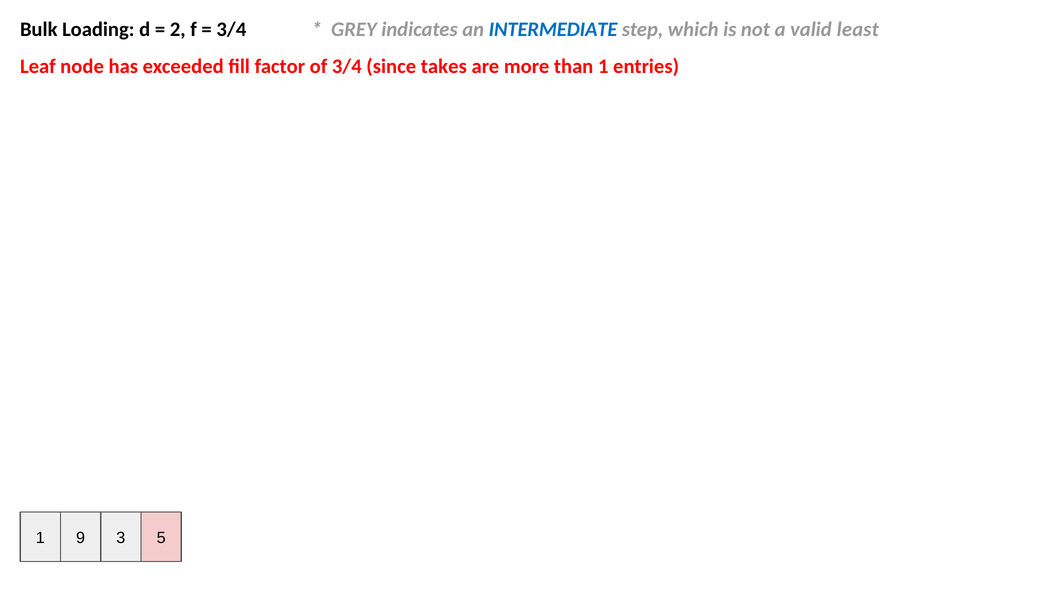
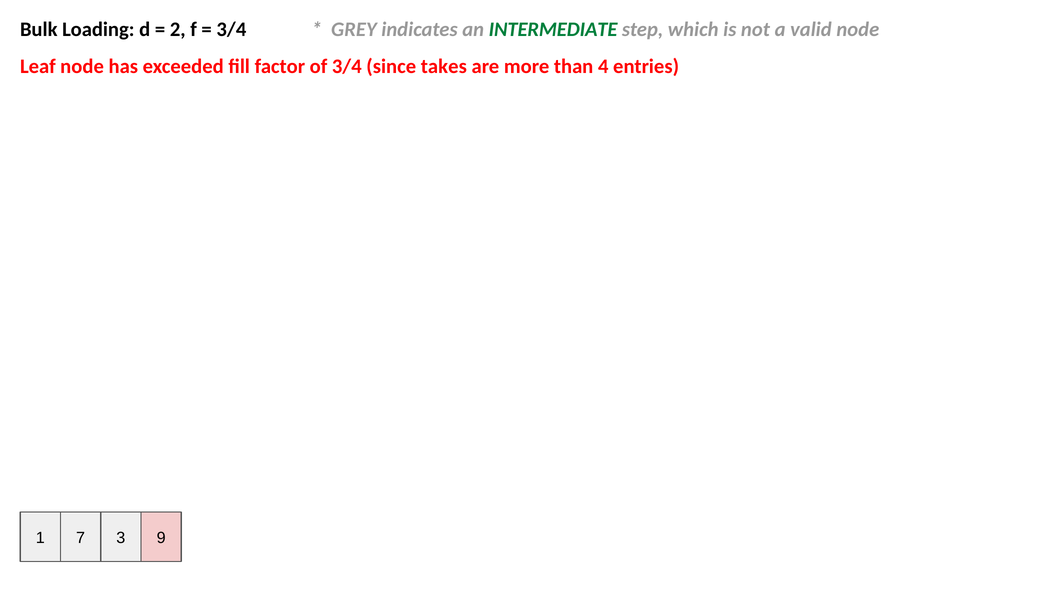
INTERMEDIATE colour: blue -> green (553, 29)
valid least: least -> node (858, 29)
than 1: 1 -> 4 (603, 67)
9: 9 -> 7 (81, 538)
5: 5 -> 9 (161, 538)
